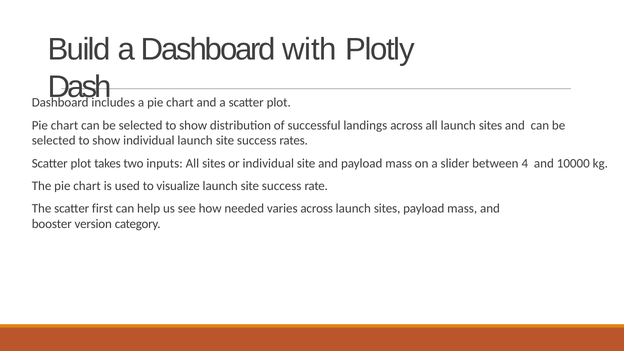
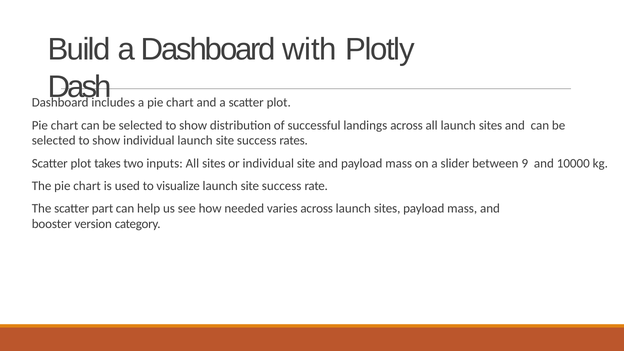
4: 4 -> 9 (525, 164)
first: first -> part (103, 209)
